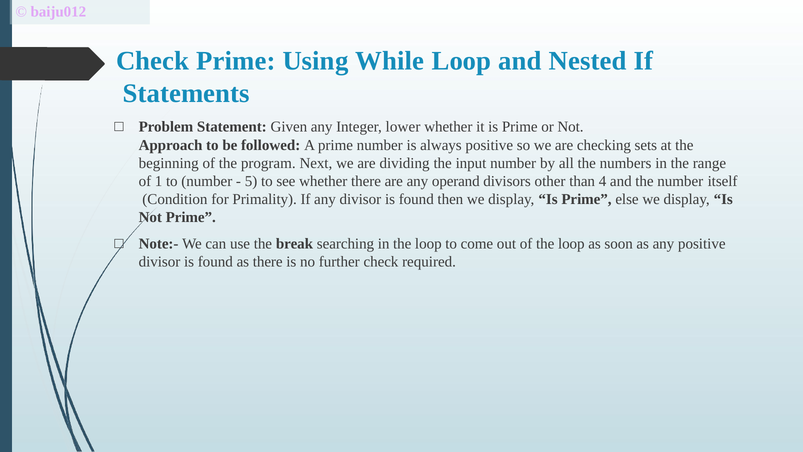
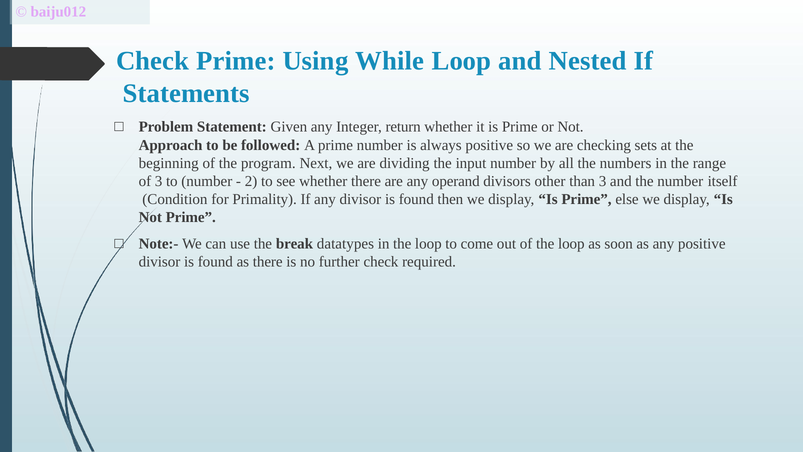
lower: lower -> return (403, 127)
of 1: 1 -> 3 (159, 181)
5: 5 -> 2 (251, 181)
than 4: 4 -> 3 (603, 181)
searching: searching -> datatypes (345, 244)
